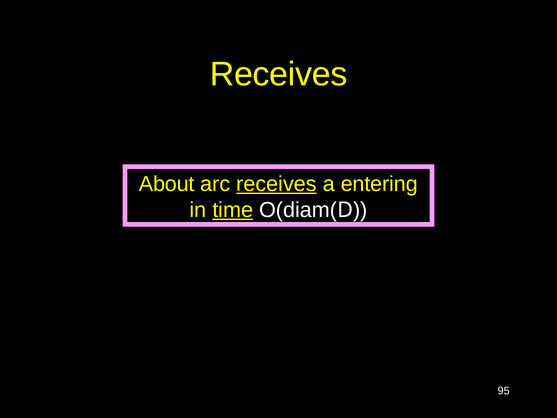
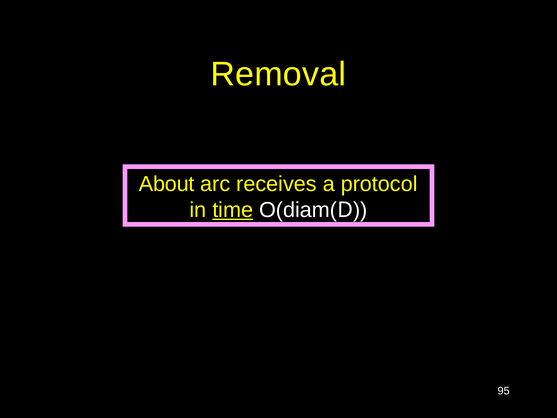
Receives: Receives -> Removal (278, 74)
receives underline: present -> none (277, 184)
entering: entering -> protocol (379, 184)
